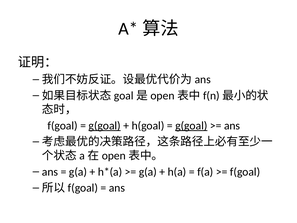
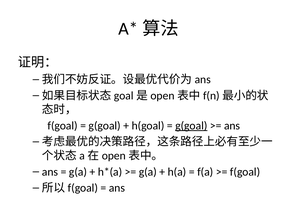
g(goal underline: present -> none (105, 125)
